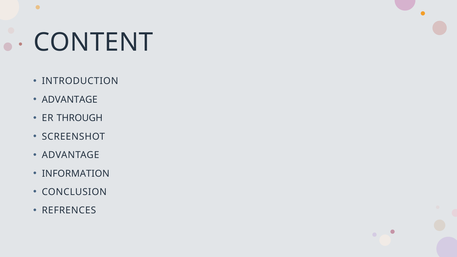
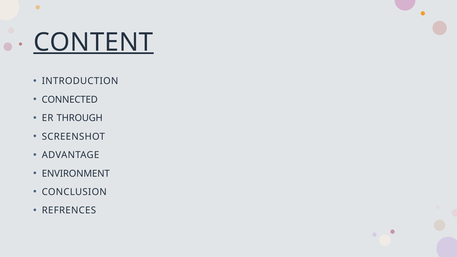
CONTENT underline: none -> present (93, 42)
ADVANTAGE: ADVANTAGE -> CONNECTED (70, 100)
INFORMATION: INFORMATION -> ENVIRONMENT (76, 174)
